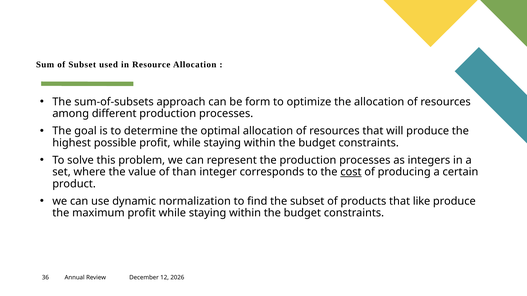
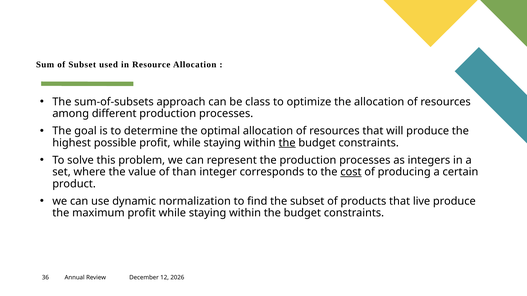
form: form -> class (258, 102)
the underline: none -> present (287, 143)
like: like -> live (422, 201)
